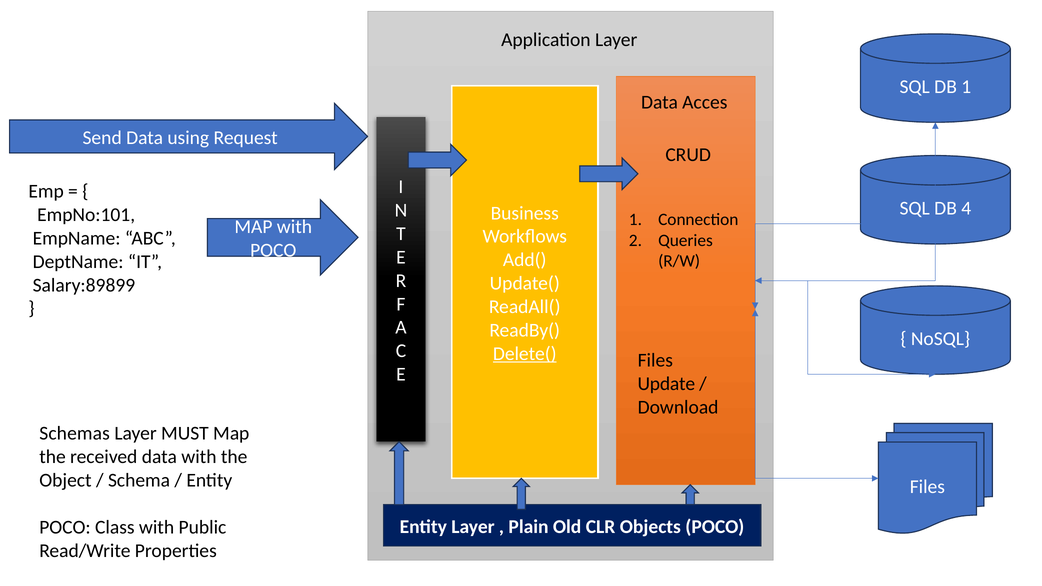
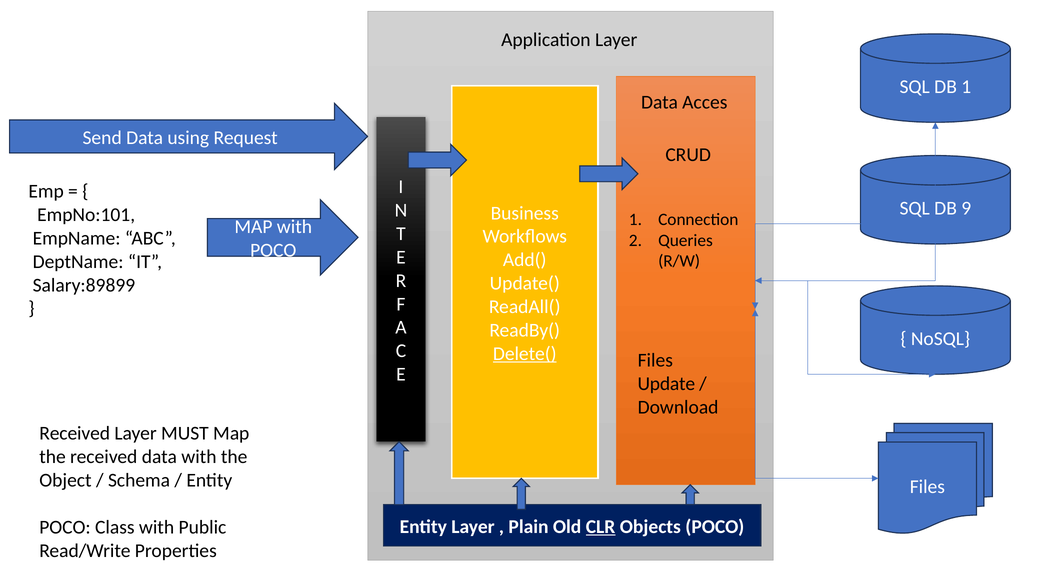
4: 4 -> 9 (966, 209)
Schemas: Schemas -> Received (75, 433)
CLR underline: none -> present (601, 527)
